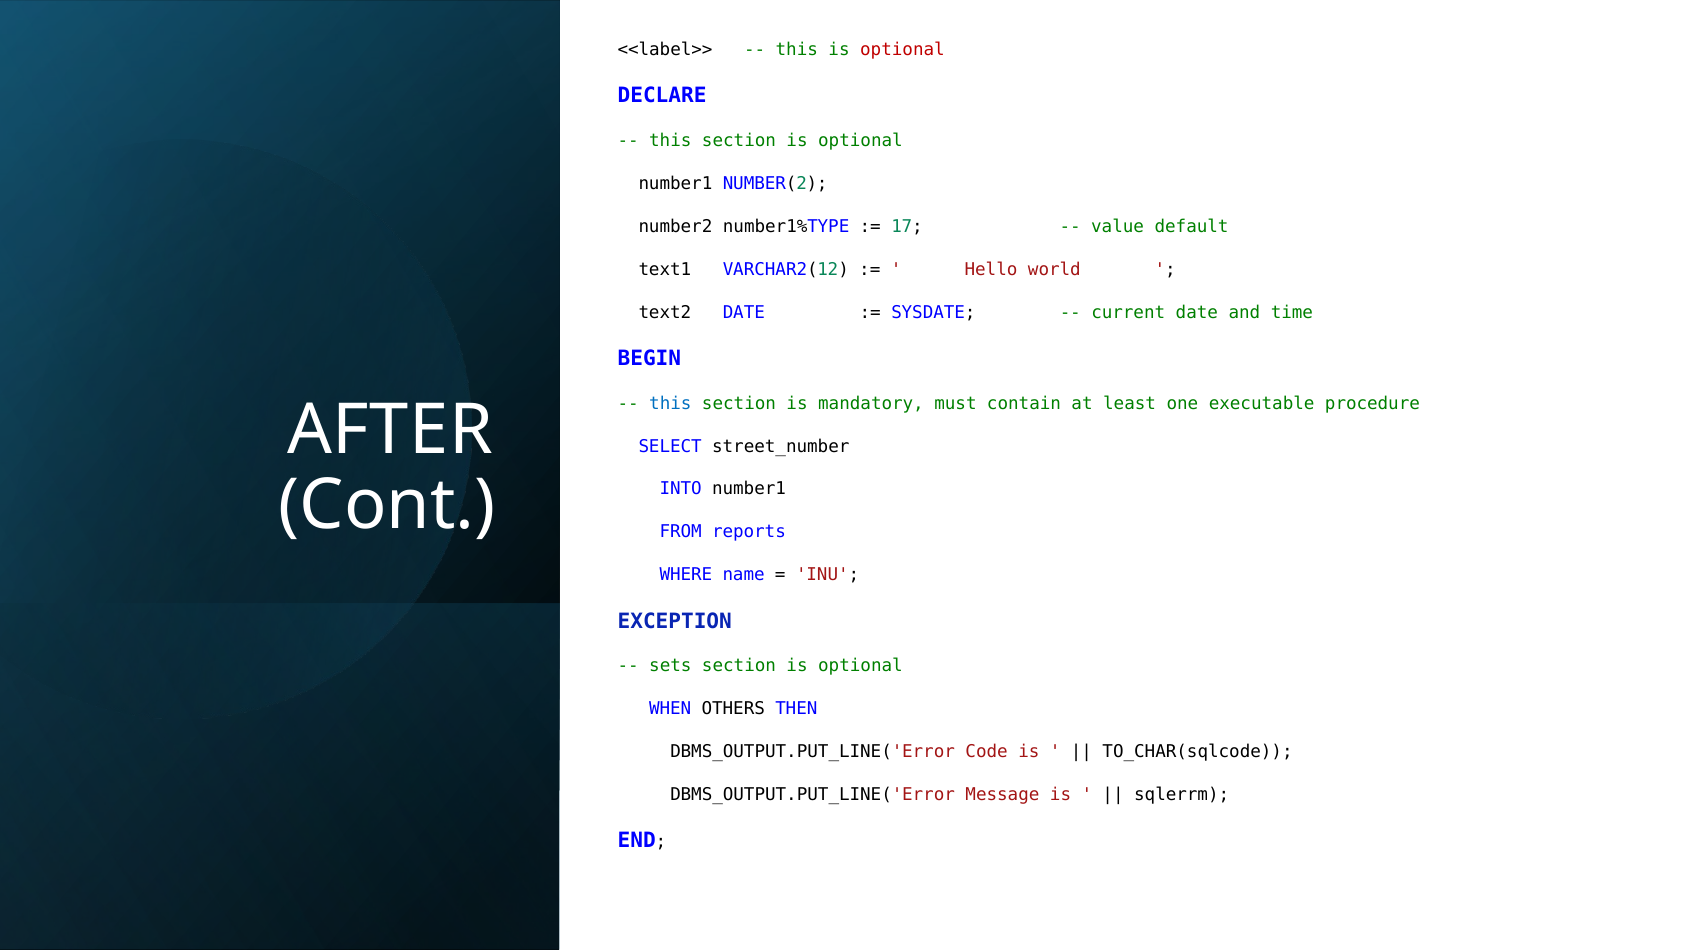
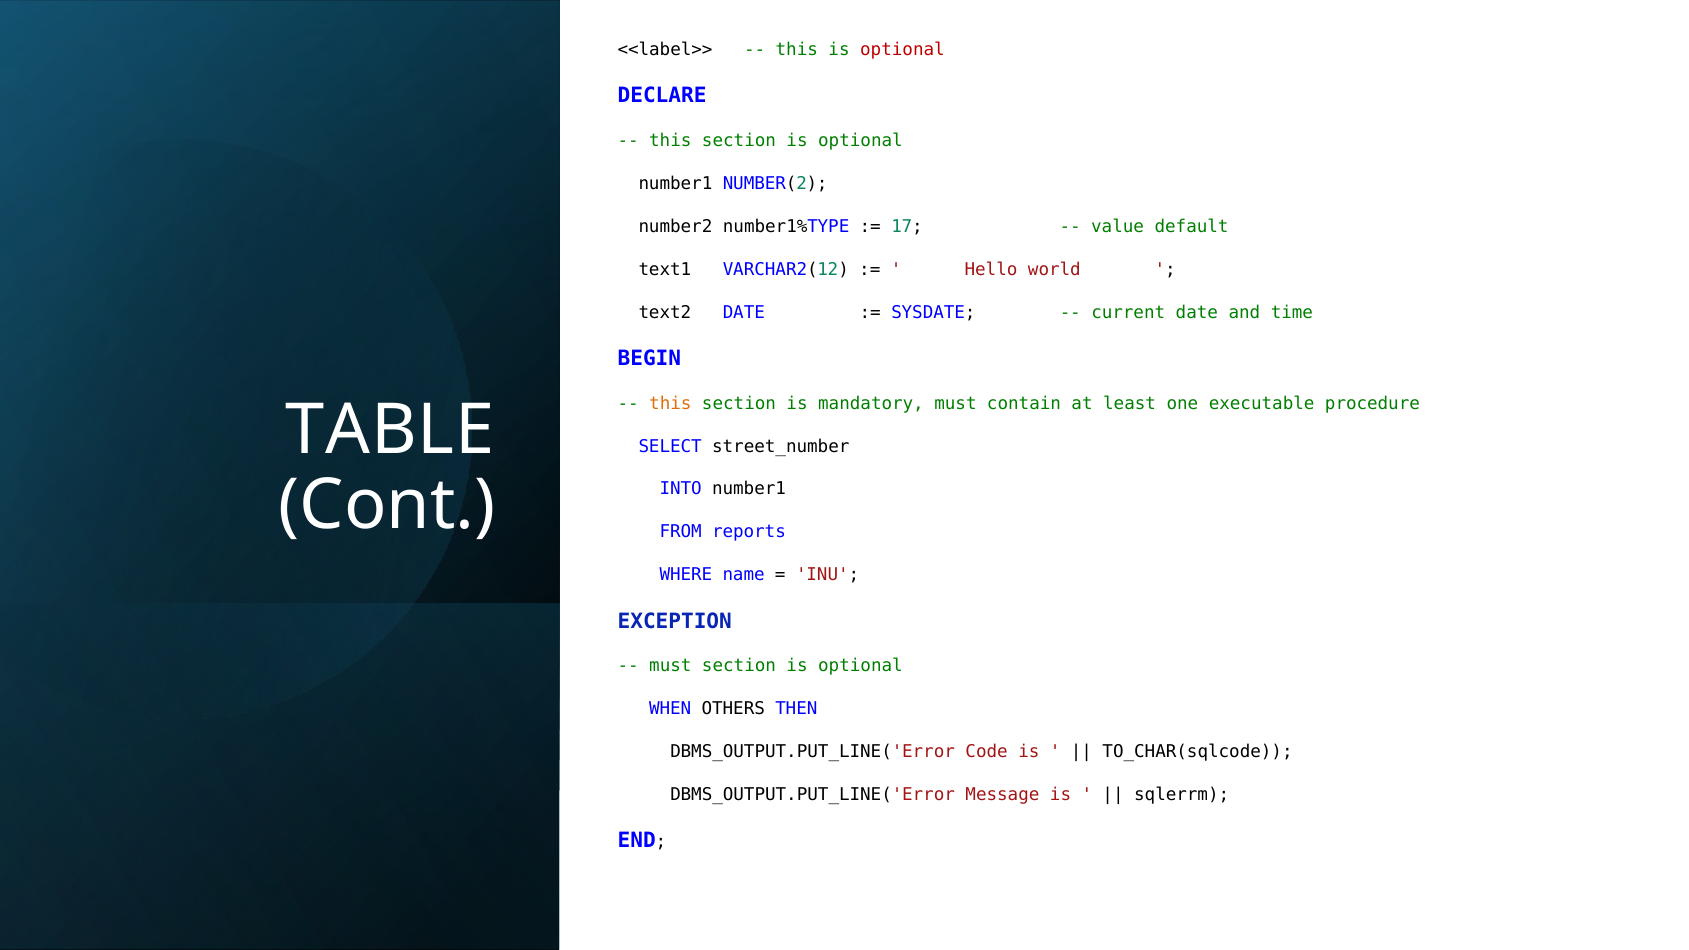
this colour: blue -> orange (670, 403)
AFTER: AFTER -> TABLE (390, 430)
sets: sets -> must (670, 666)
